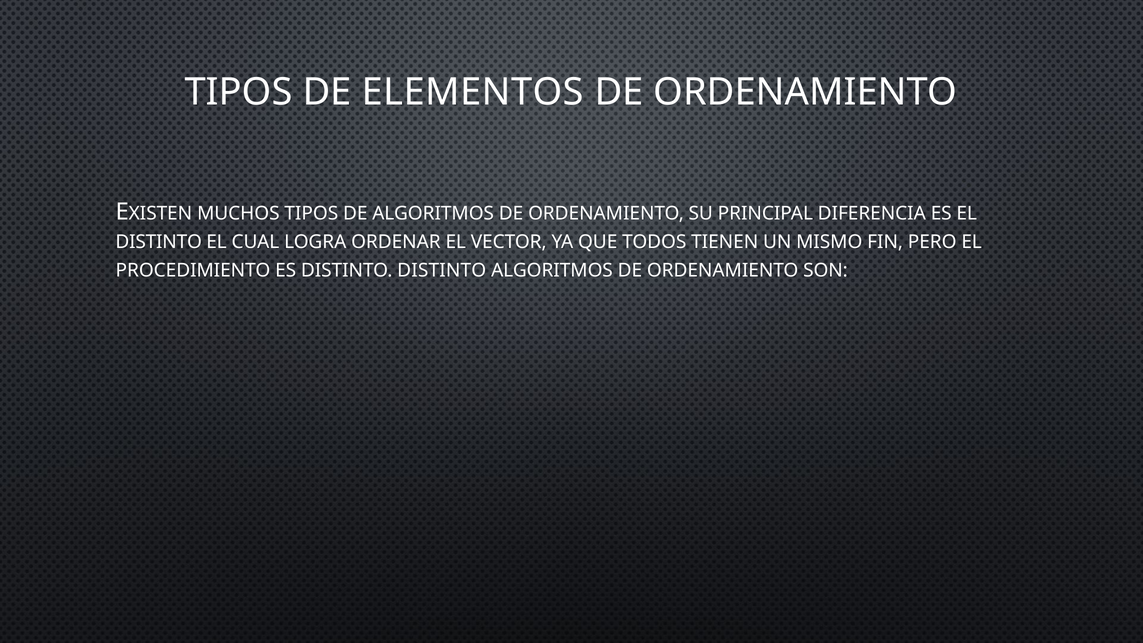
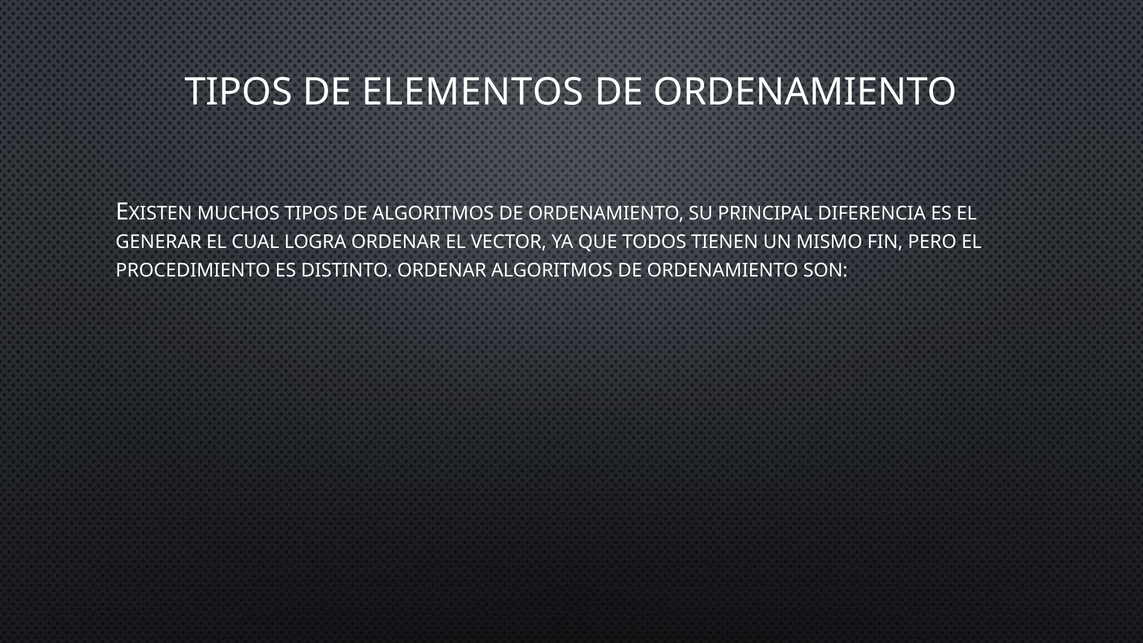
DISTINTO: DISTINTO -> GENERAR (159, 242)
DISTINTO DISTINTO: DISTINTO -> ORDENAR (442, 270)
